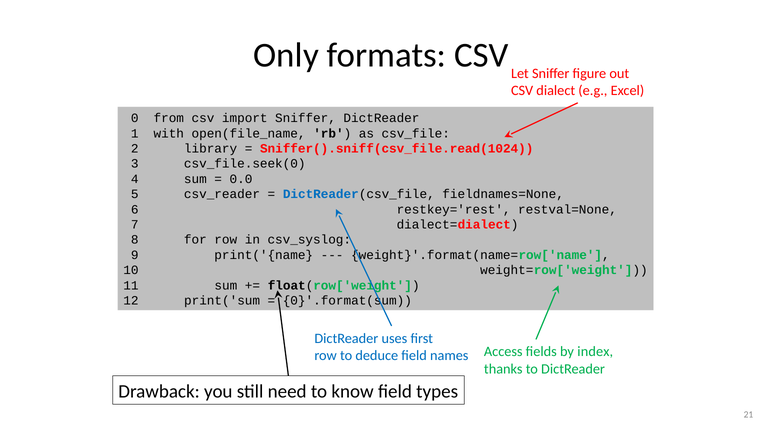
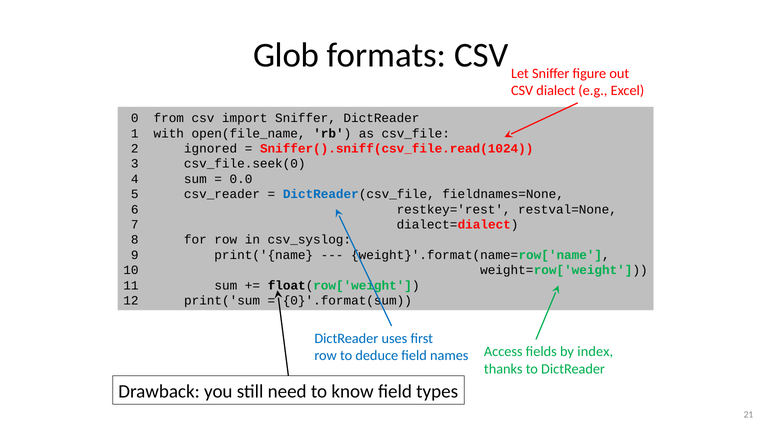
Only: Only -> Glob (286, 55)
library: library -> ignored (211, 149)
